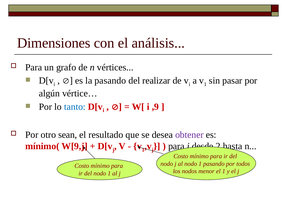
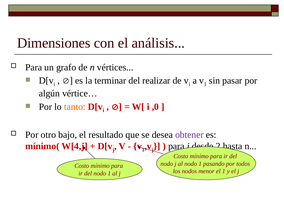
la pasando: pasando -> terminar (110, 81)
tanto colour: blue -> orange (75, 107)
,9: ,9 -> ,0 (155, 107)
sean: sean -> bajo (68, 135)
W[9,j: W[9,j -> W[4,j (75, 146)
